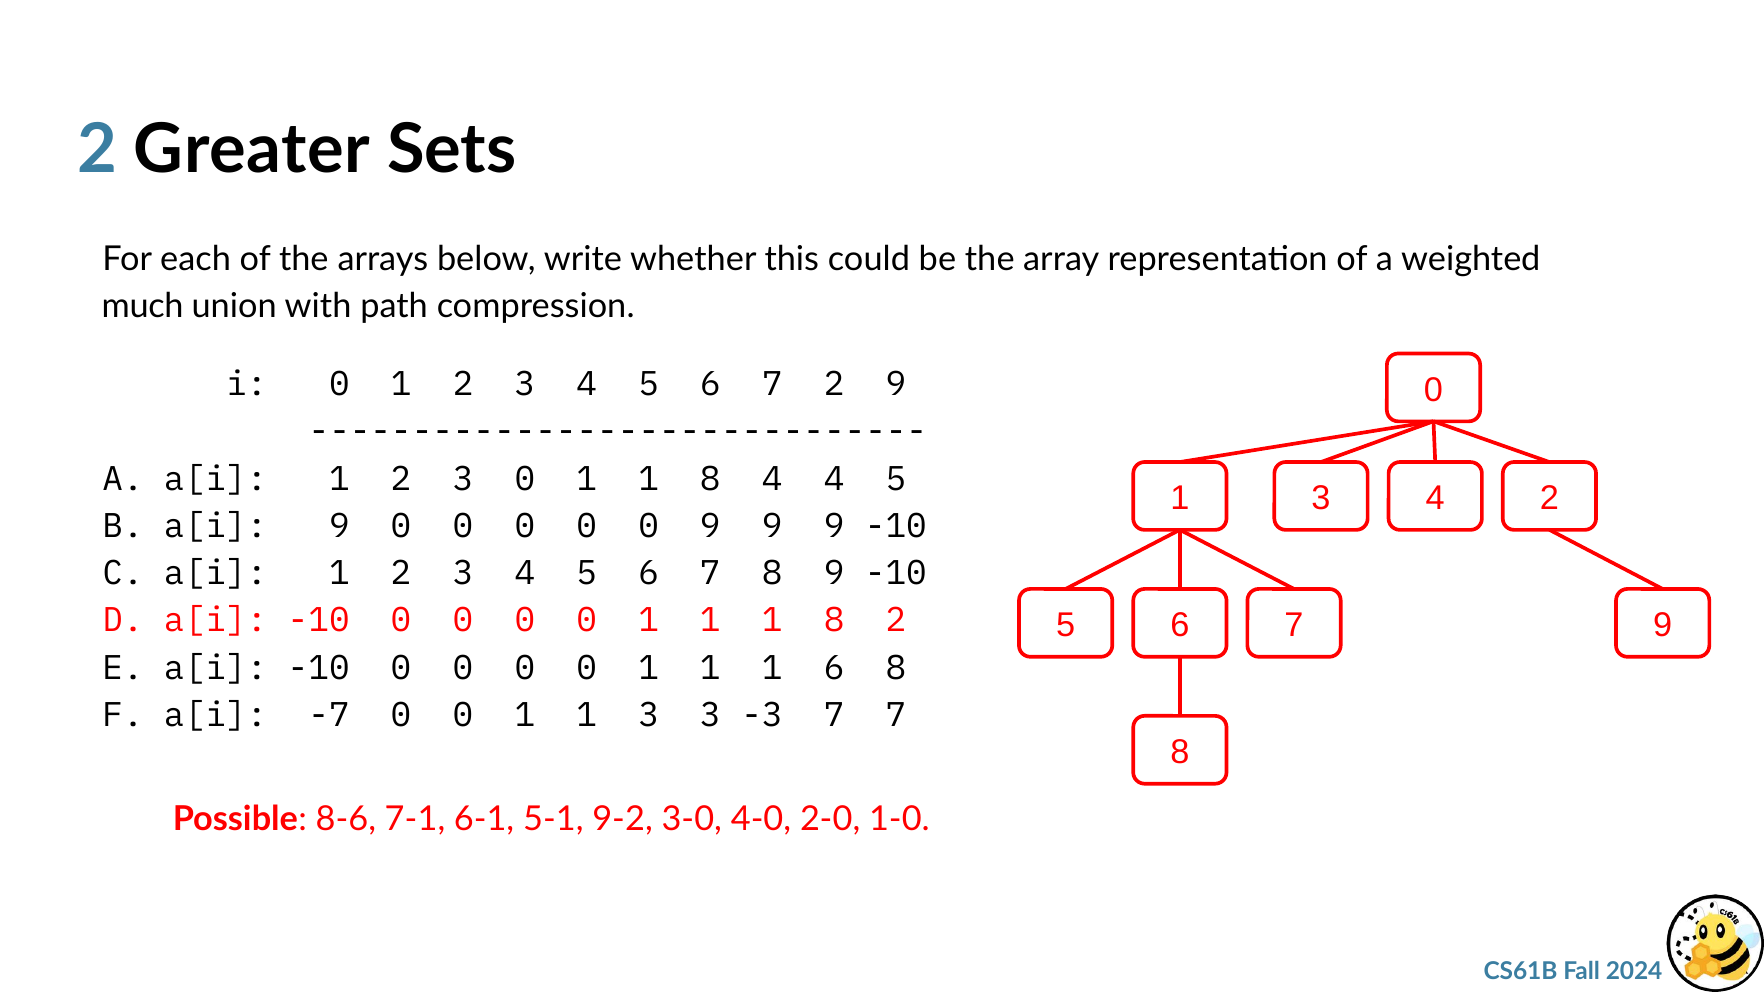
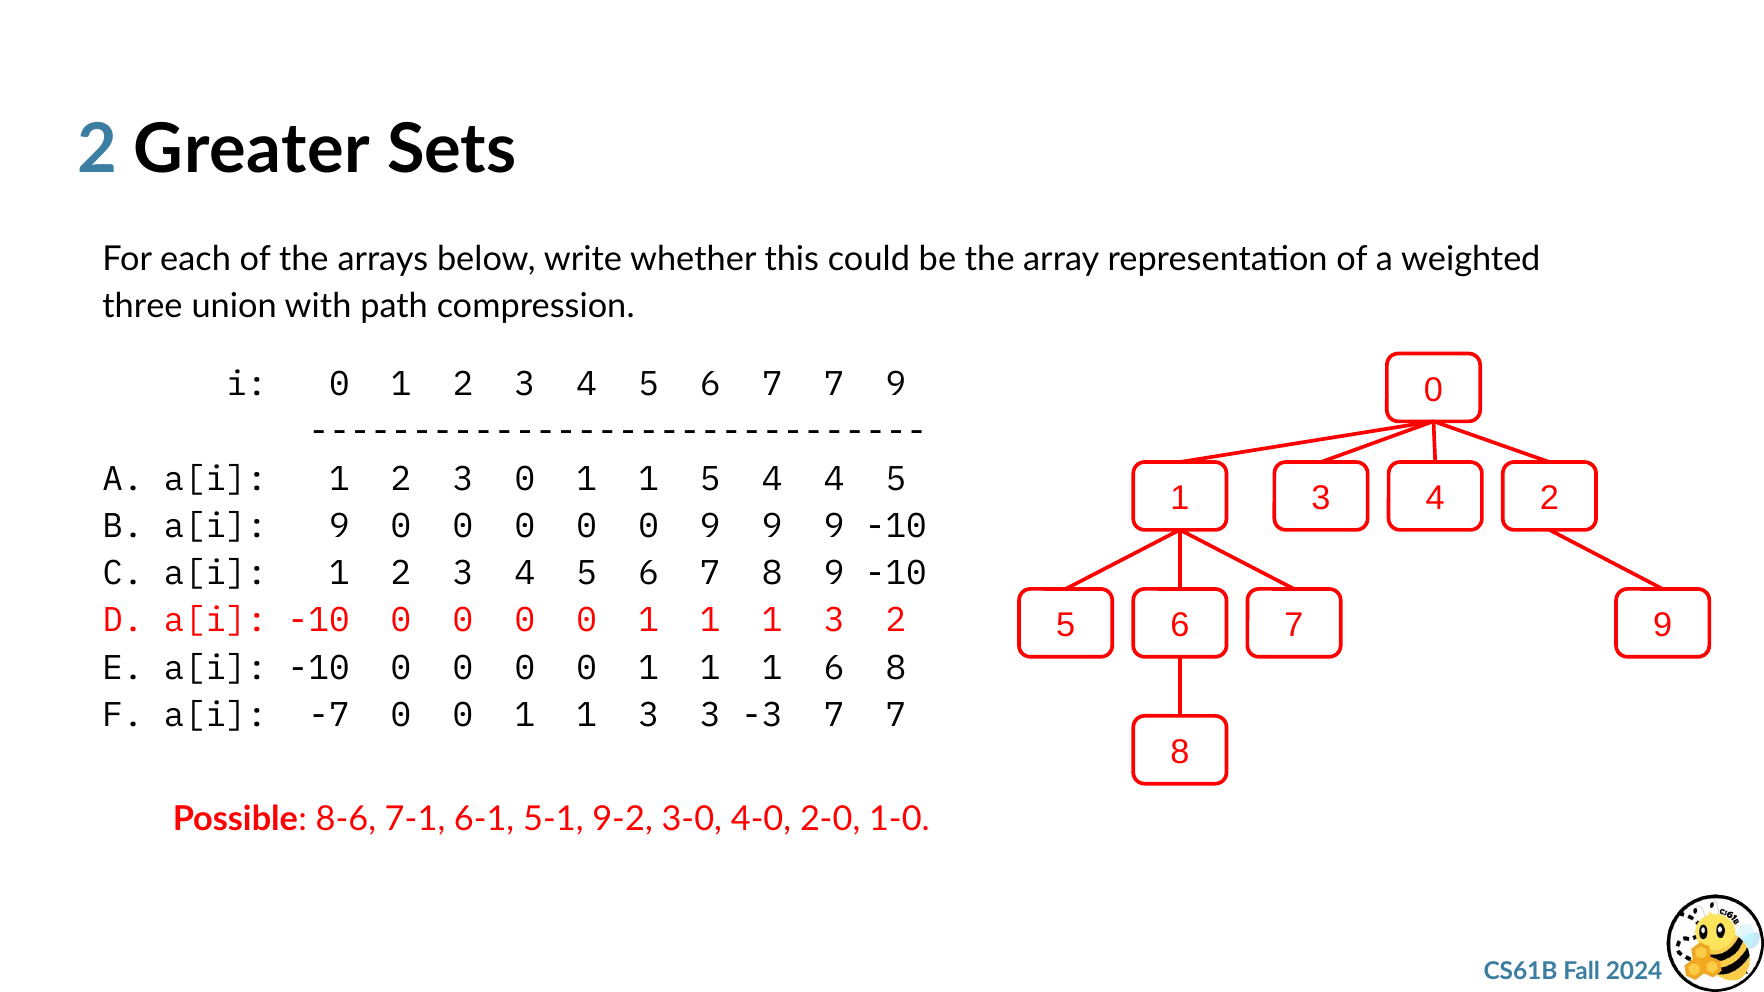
much: much -> three (142, 306)
6 7 2: 2 -> 7 (834, 384)
0 1 1 8: 8 -> 5 (710, 479)
1 1 1 8: 8 -> 3 (834, 621)
